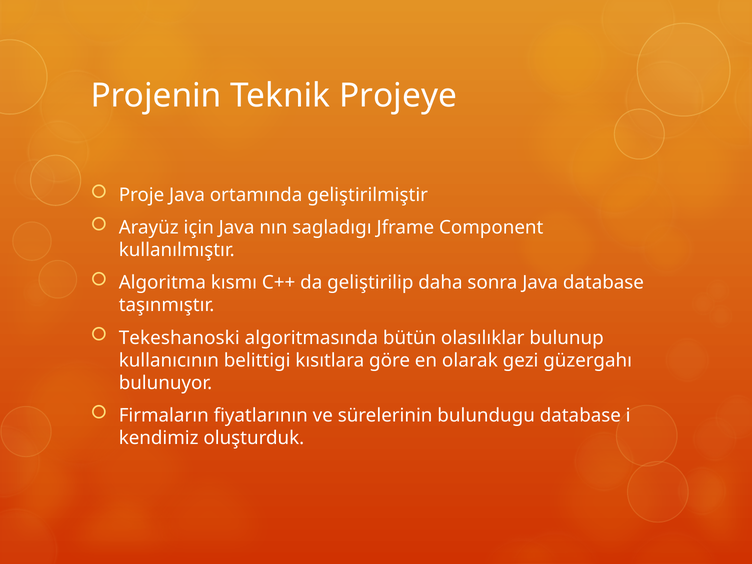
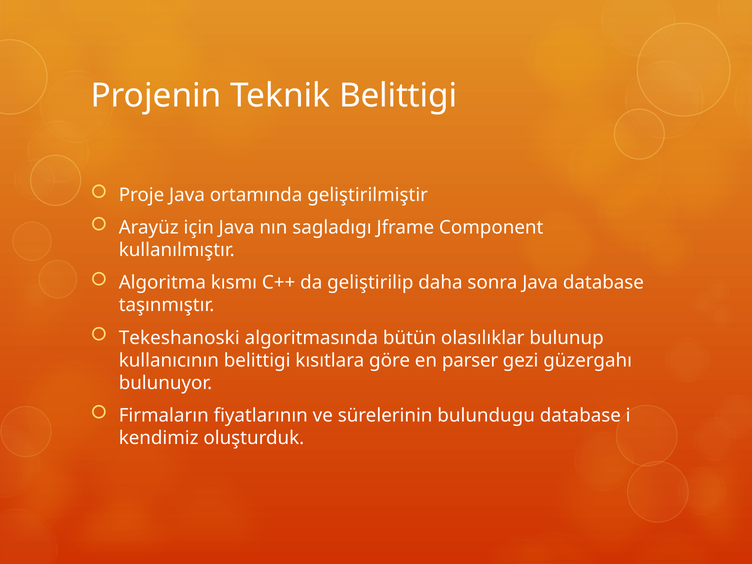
Teknik Projeye: Projeye -> Belittigi (398, 96)
olarak: olarak -> parser (470, 360)
